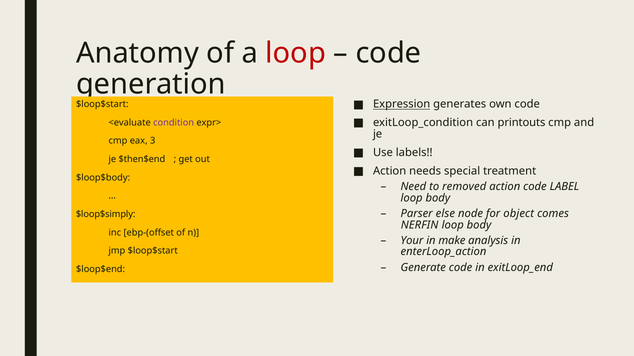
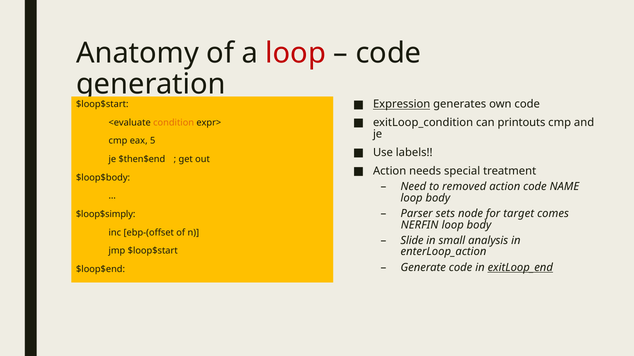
condition colour: purple -> orange (174, 123)
3: 3 -> 5 (153, 141)
LABEL: LABEL -> NAME (564, 187)
else: else -> sets (445, 214)
object: object -> target (519, 214)
Your: Your -> Slide (412, 241)
make: make -> small (452, 241)
exitLoop_end underline: none -> present (520, 268)
